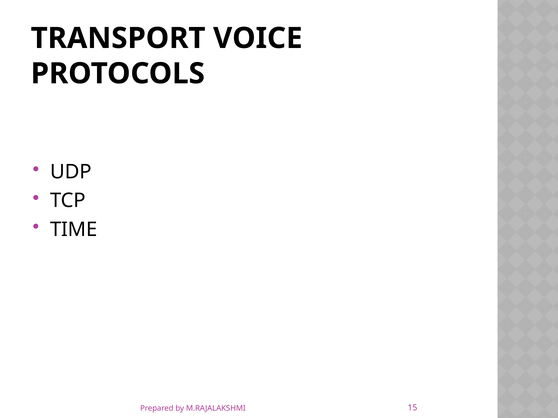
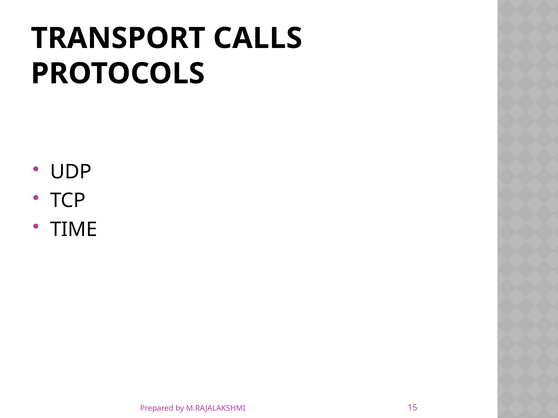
VOICE: VOICE -> CALLS (258, 38)
